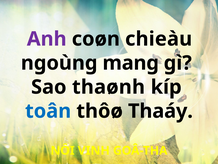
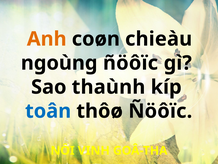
Anh colour: purple -> orange (47, 39)
ngoùng mang: mang -> ñöôïc (130, 63)
thaønh: thaønh -> thaùnh (108, 87)
thôø Thaáy: Thaáy -> Ñöôïc (160, 111)
